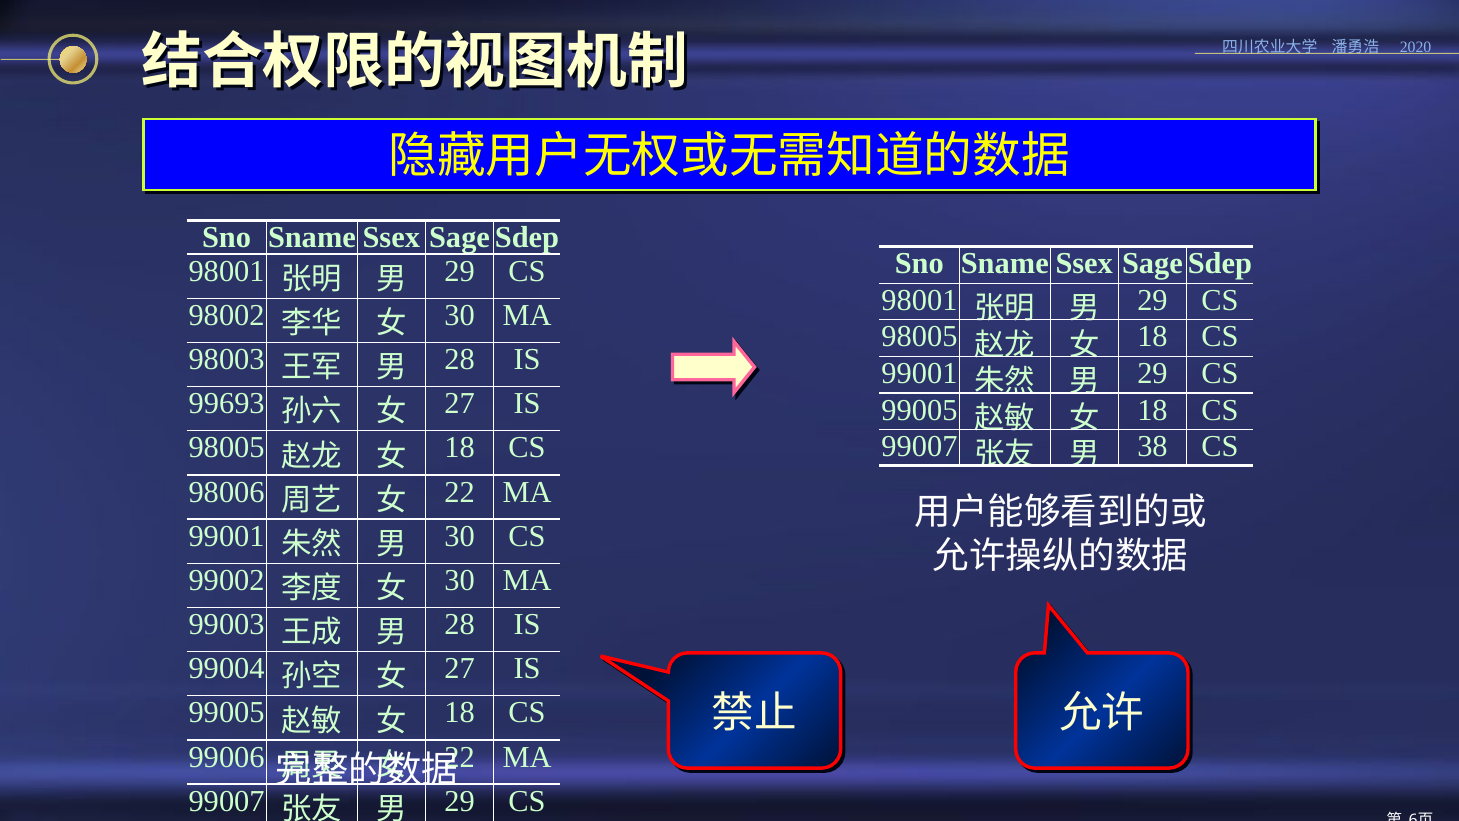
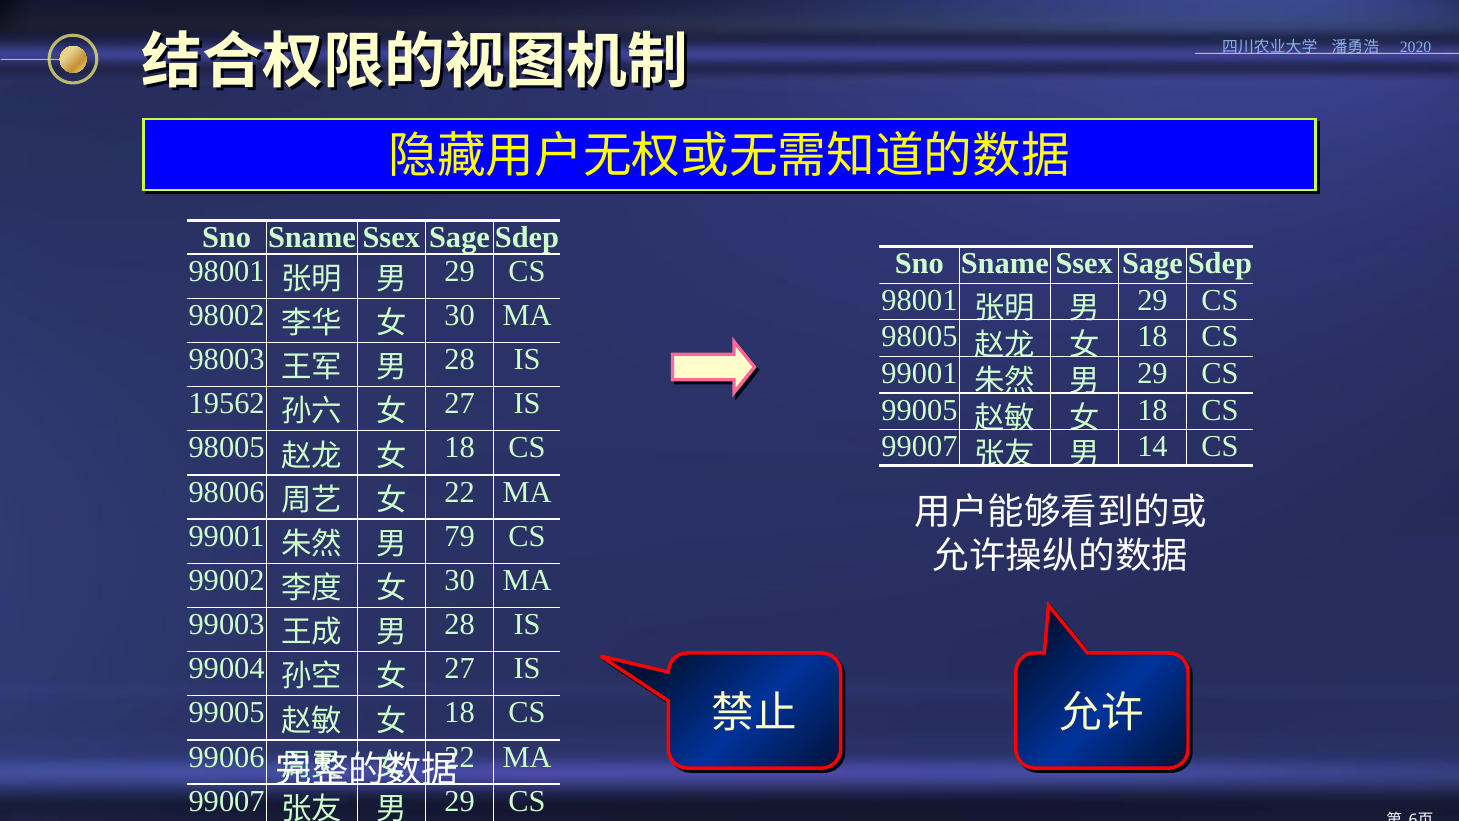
99693: 99693 -> 19562 (227, 404)
38: 38 -> 14 (1152, 446)
30: 30 -> 79 (460, 536)
